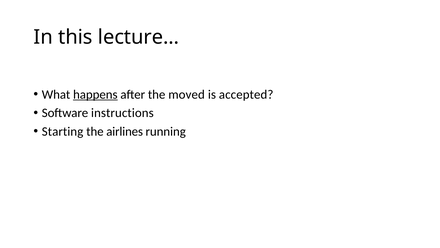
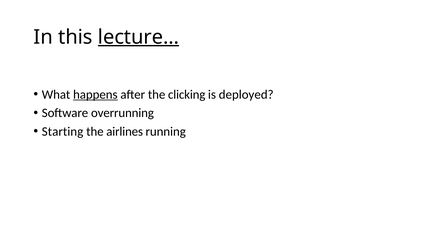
lecture… underline: none -> present (139, 37)
moved: moved -> clicking (187, 94)
accepted: accepted -> deployed (246, 94)
instructions: instructions -> overrunning (122, 113)
